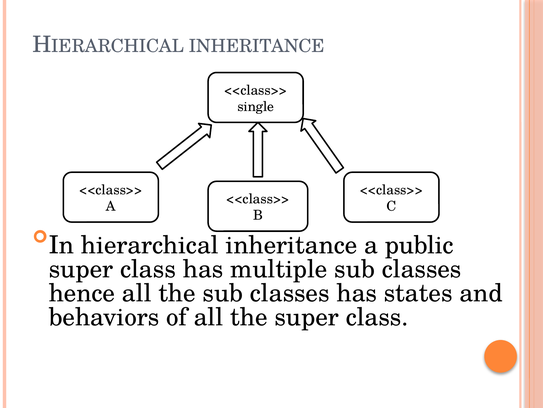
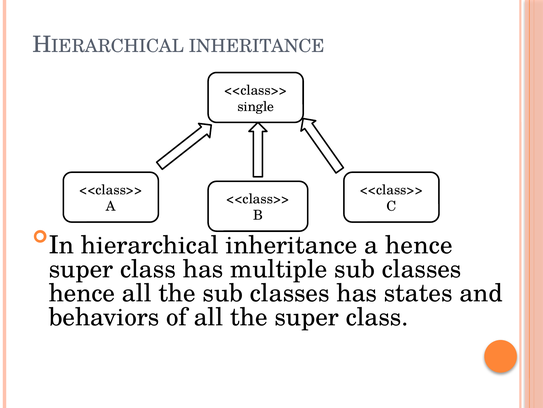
a public: public -> hence (419, 245)
